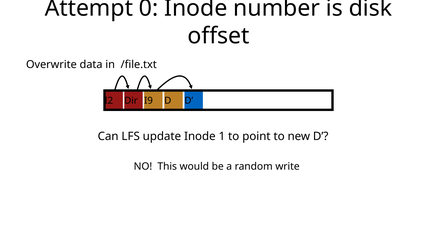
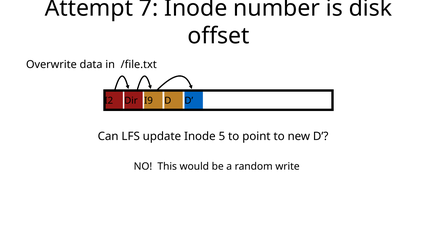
0: 0 -> 7 (149, 8)
1: 1 -> 5 (222, 136)
